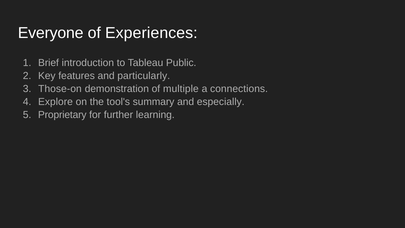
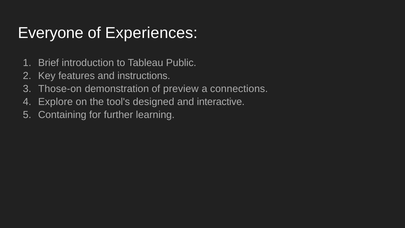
particularly: particularly -> instructions (144, 76)
multiple: multiple -> preview (181, 89)
summary: summary -> designed (154, 102)
especially: especially -> interactive (221, 102)
Proprietary: Proprietary -> Containing (62, 115)
